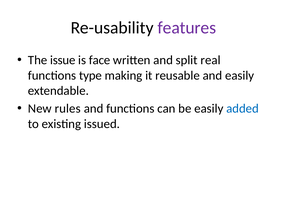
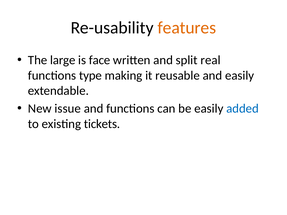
features colour: purple -> orange (187, 28)
issue: issue -> large (63, 60)
rules: rules -> issue (68, 109)
issued: issued -> tickets (102, 124)
